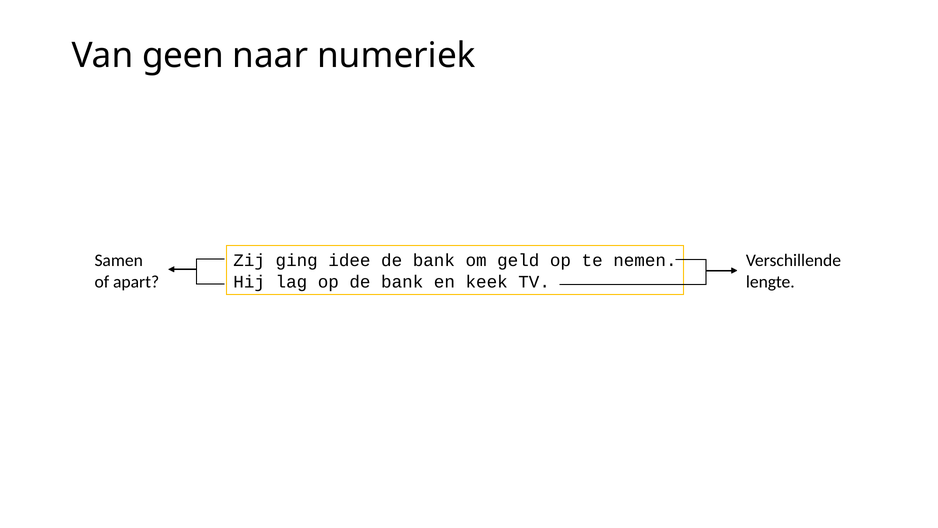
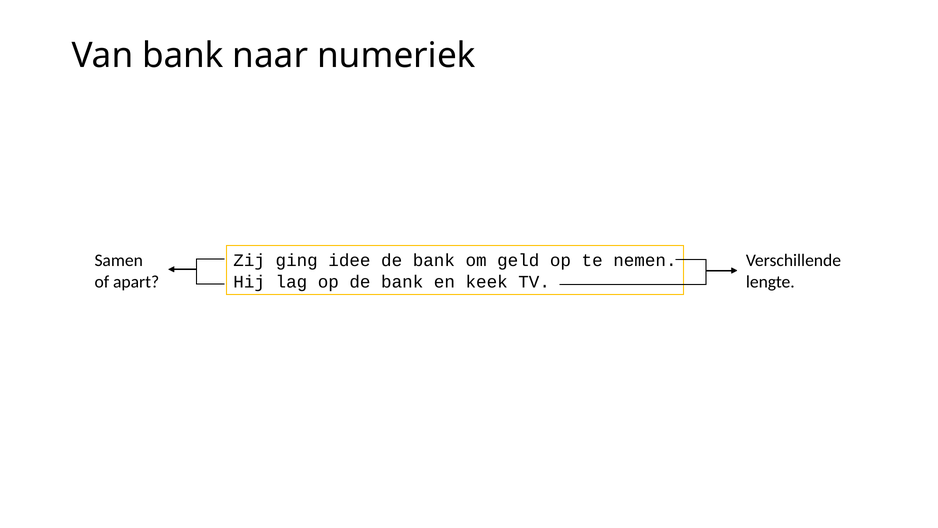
Van geen: geen -> bank (183, 55)
